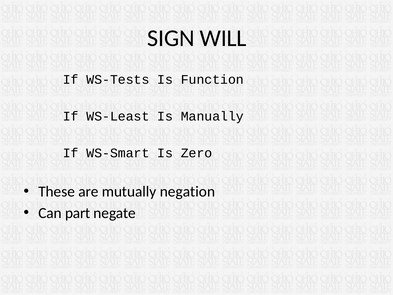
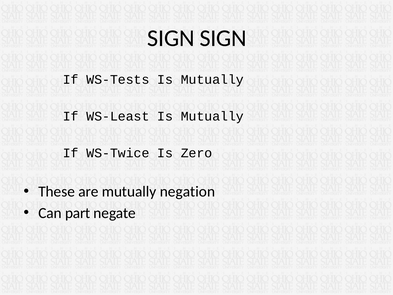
SIGN WILL: WILL -> SIGN (223, 38)
Function: Function -> Mutually (212, 80)
Manually: Manually -> Mutually (212, 116)
WS-Smart: WS-Smart -> WS-Twice (118, 153)
